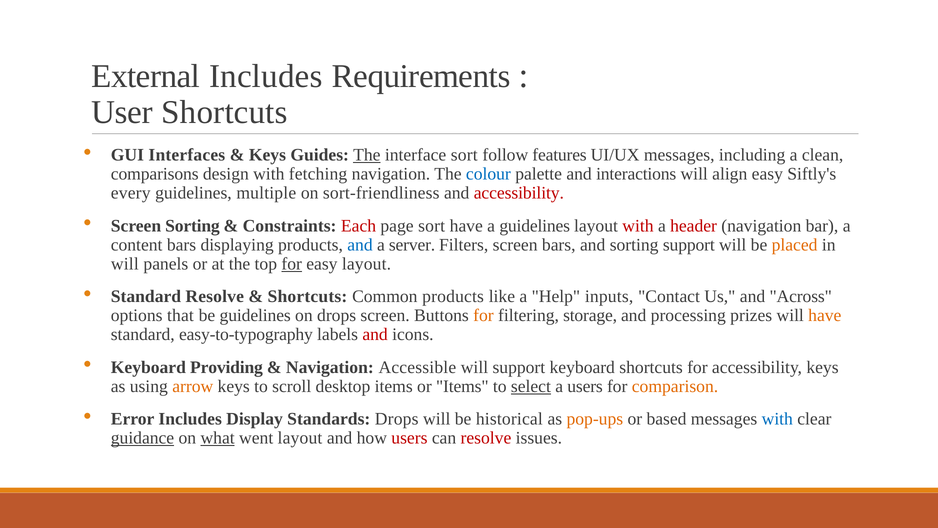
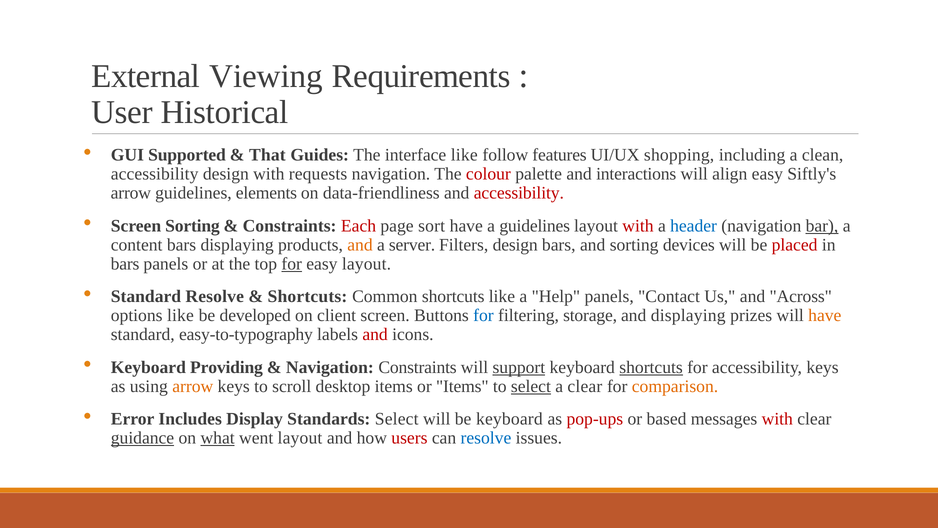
External Includes: Includes -> Viewing (266, 76)
User Shortcuts: Shortcuts -> Historical (225, 112)
Interfaces: Interfaces -> Supported (187, 155)
Keys: Keys -> That (267, 155)
The underline: present -> none (367, 155)
interface sort: sort -> like (464, 155)
UI/UX messages: messages -> shopping (679, 155)
comparisons: comparisons -> accessibility (155, 174)
fetching: fetching -> requests (318, 174)
colour colour: blue -> red (488, 174)
every: every -> arrow (131, 193)
multiple: multiple -> elements (266, 193)
sort-friendliness: sort-friendliness -> data-friendliness (381, 193)
header colour: red -> blue (694, 226)
bar underline: none -> present (822, 226)
and colour: blue -> orange (360, 245)
Filters screen: screen -> design (515, 245)
sorting support: support -> devices (689, 245)
placed colour: orange -> red (795, 245)
will: will -> bars (125, 264)
Common products: products -> shortcuts (453, 296)
Help inputs: inputs -> panels (609, 296)
options that: that -> like (180, 315)
be guidelines: guidelines -> developed (255, 315)
on drops: drops -> client (337, 315)
for colour: orange -> blue (483, 315)
and processing: processing -> displaying (688, 315)
Navigation Accessible: Accessible -> Constraints (418, 367)
support underline: none -> present (519, 367)
shortcuts underline: none -> present (651, 367)
a users: users -> clear (585, 386)
Standards Drops: Drops -> Select (397, 419)
be historical: historical -> keyboard (509, 419)
pop-ups colour: orange -> red (595, 419)
with colour: blue -> red (777, 419)
resolve colour: red -> blue (486, 438)
